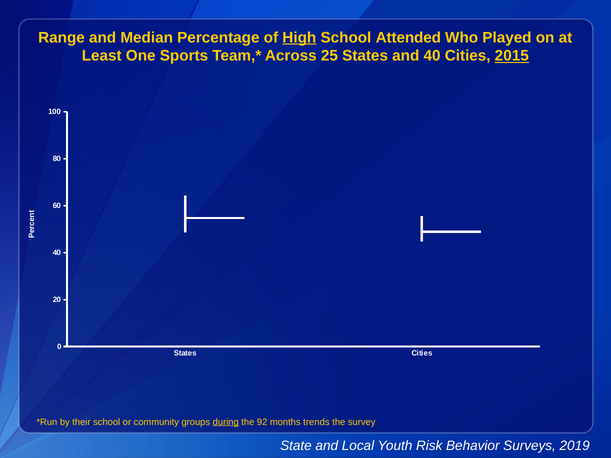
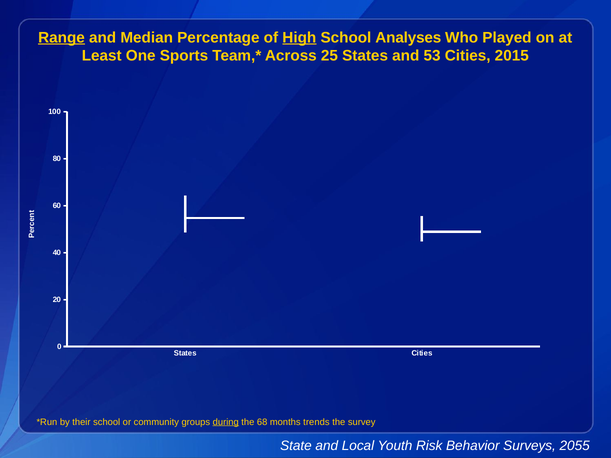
Range underline: none -> present (62, 38)
Attended: Attended -> Analyses (408, 38)
and 40: 40 -> 53 (432, 56)
2015 underline: present -> none (512, 56)
92: 92 -> 68 (262, 422)
2019: 2019 -> 2055 (575, 446)
